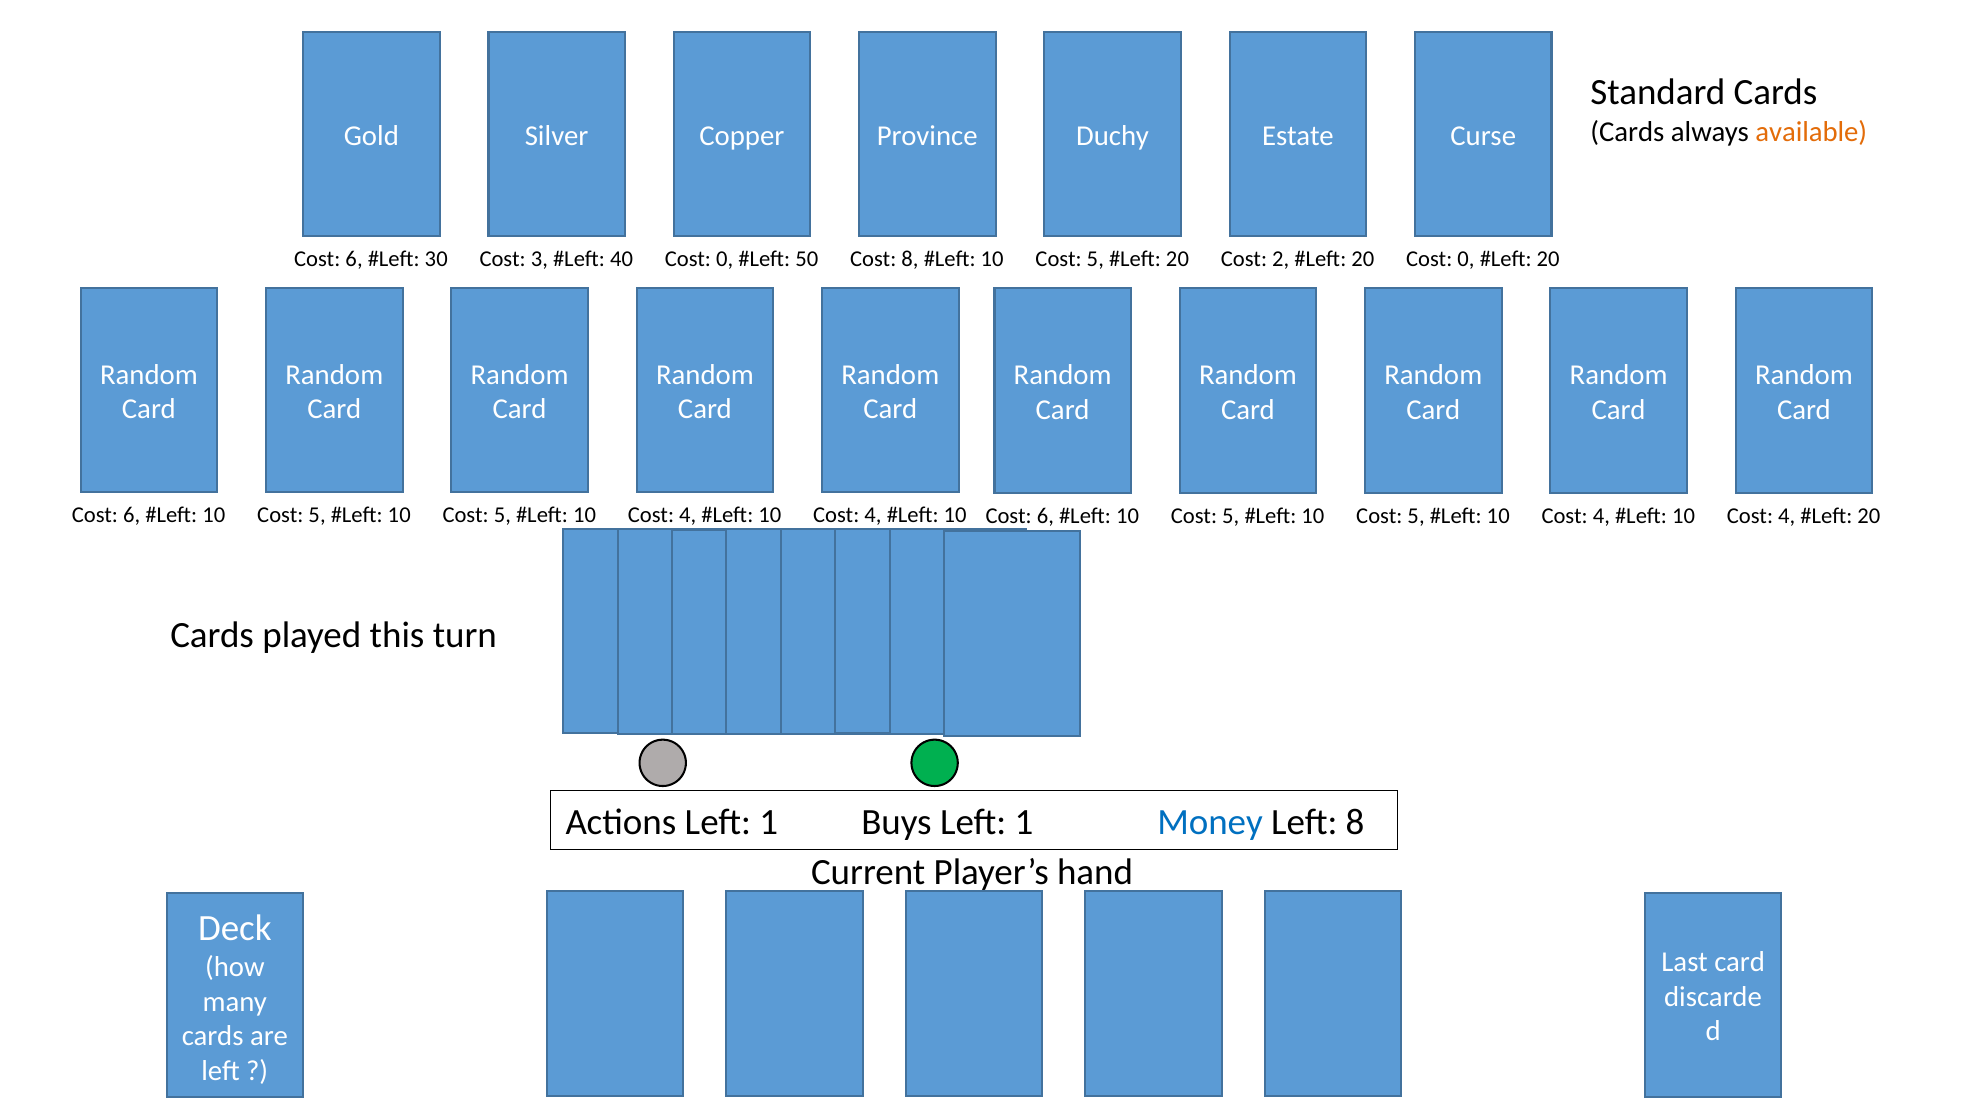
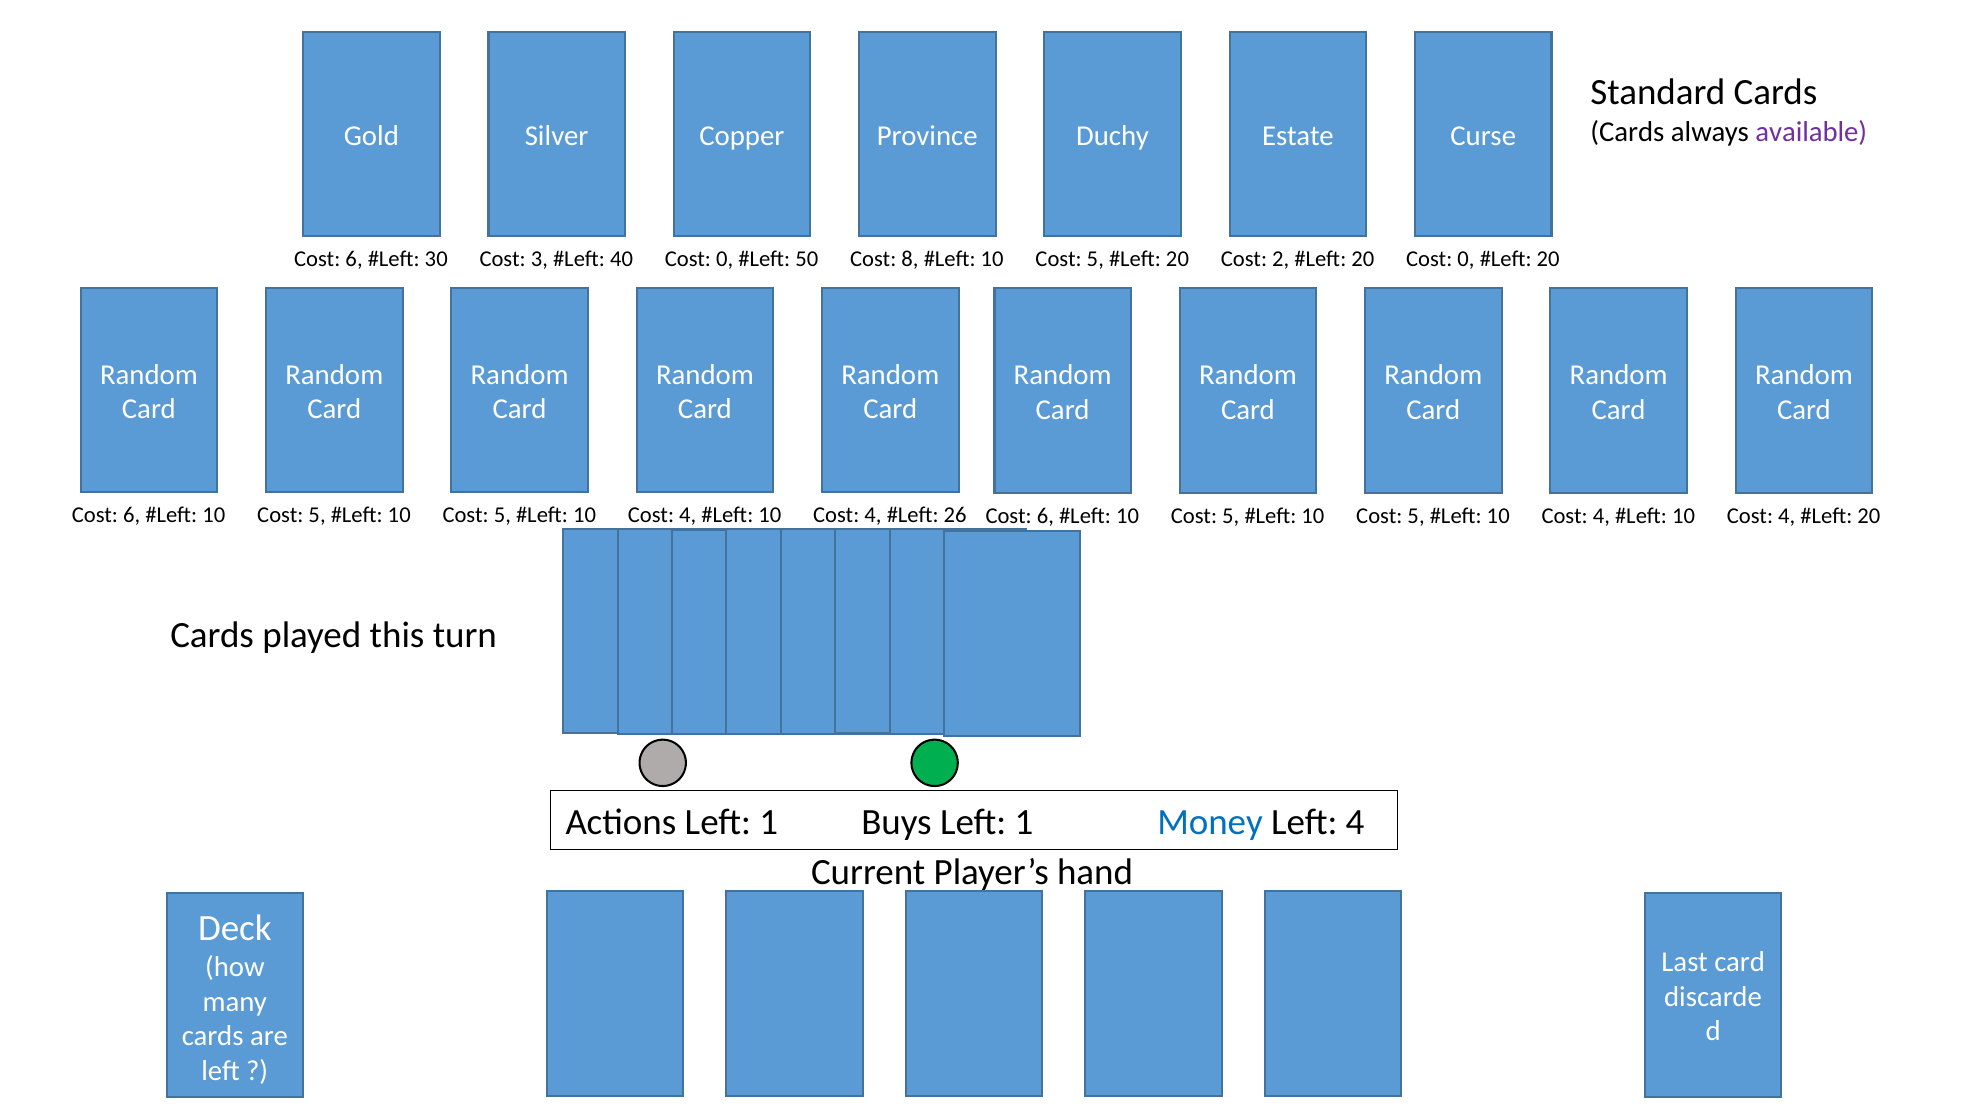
available colour: orange -> purple (1811, 132)
10: 10 -> 26 (955, 515)
Left 8: 8 -> 4 (1355, 822)
